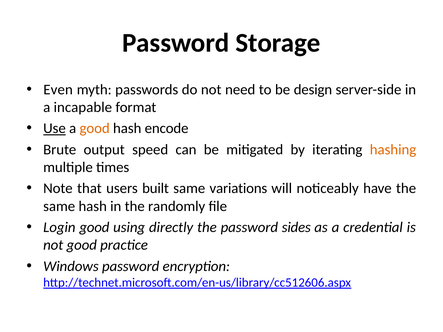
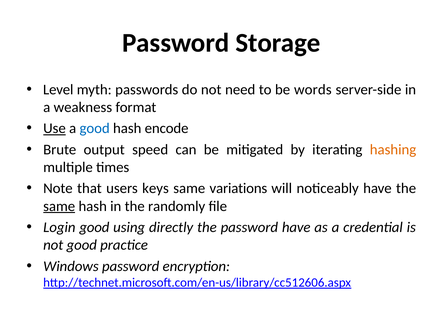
Even: Even -> Level (58, 90)
design: design -> words (313, 90)
incapable: incapable -> weakness (83, 107)
good colour: orange -> blue (95, 129)
built: built -> keys (155, 189)
same underline: none -> present (59, 206)
password sides: sides -> have (296, 227)
